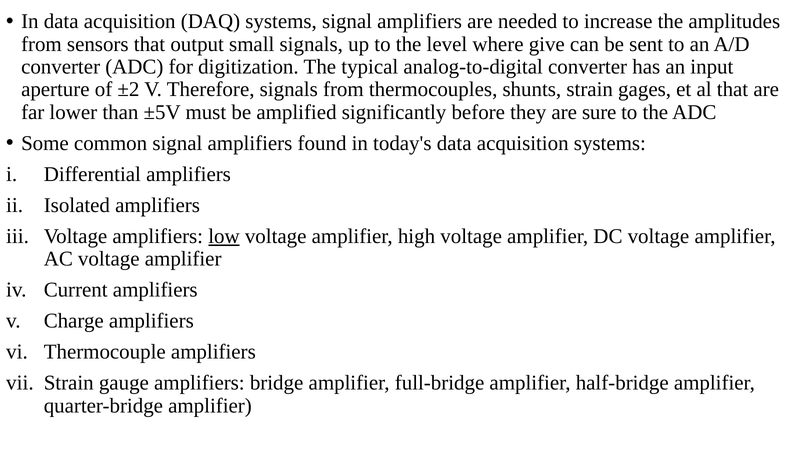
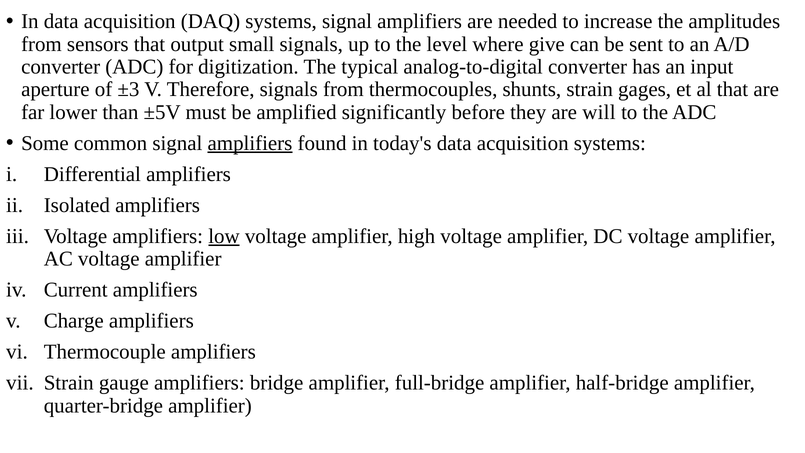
±2: ±2 -> ±3 (128, 89)
sure: sure -> will (599, 112)
amplifiers underline: none -> present (250, 143)
